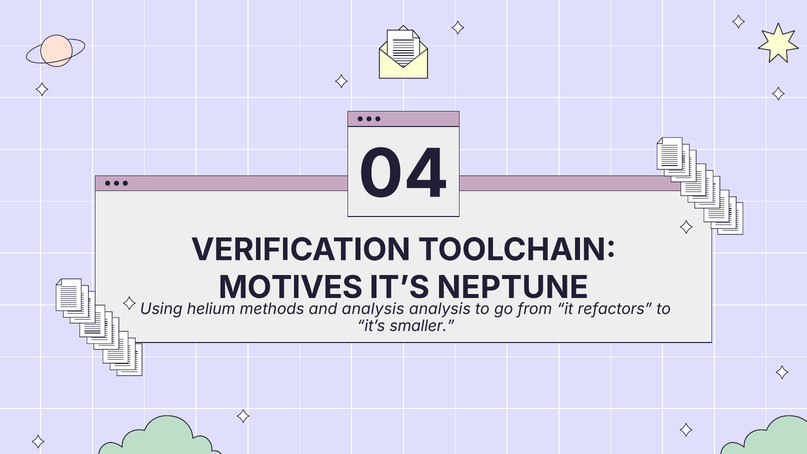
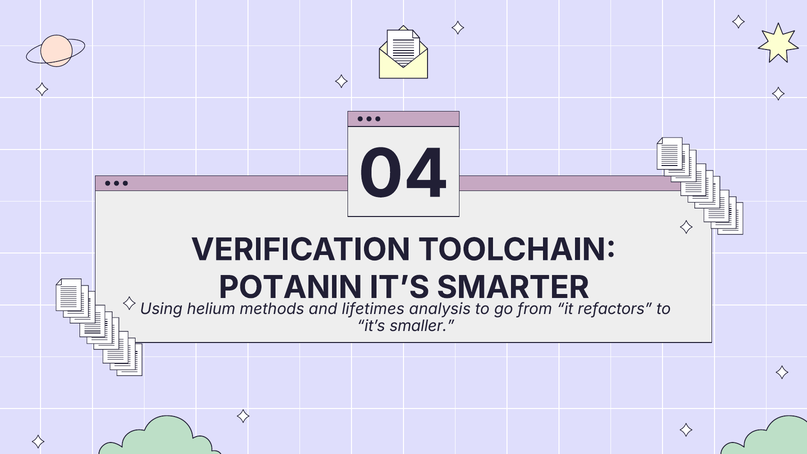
MOTIVES: MOTIVES -> POTANIN (291, 288)
NEPTUNE: NEPTUNE -> SMARTER (513, 288)
and analysis: analysis -> lifetimes (373, 309)
